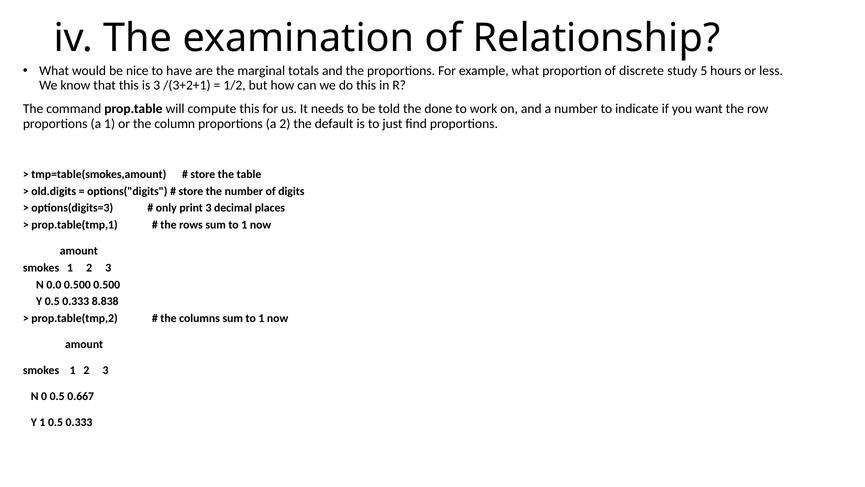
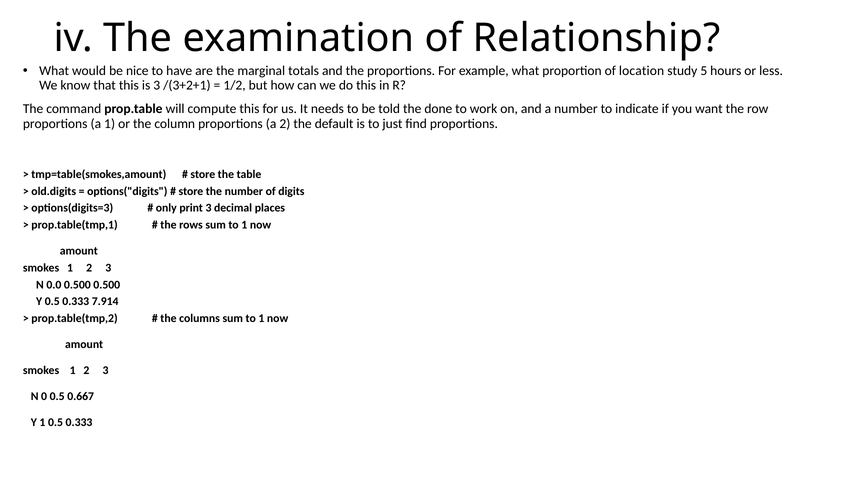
discrete: discrete -> location (642, 71)
8.838: 8.838 -> 7.914 (105, 301)
